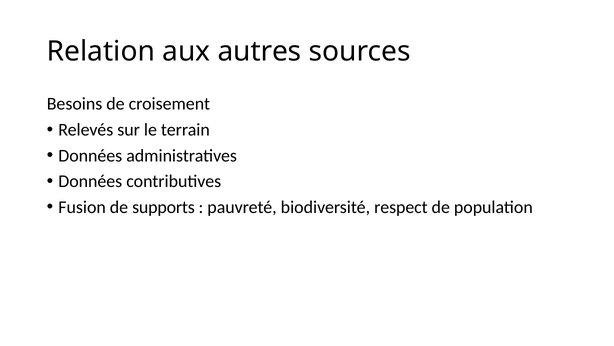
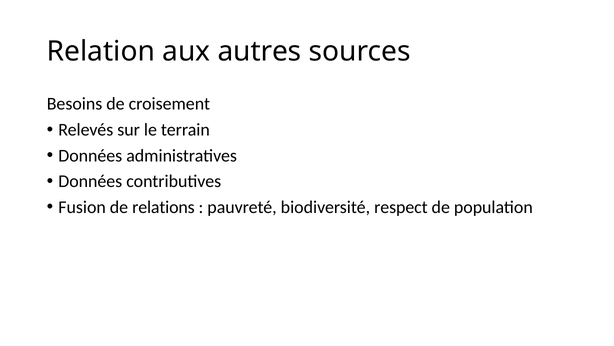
supports: supports -> relations (163, 207)
